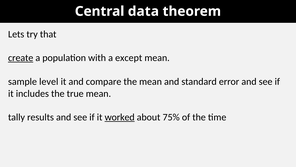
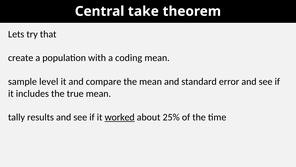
data: data -> take (143, 11)
create underline: present -> none (21, 58)
except: except -> coding (129, 58)
75%: 75% -> 25% (171, 117)
